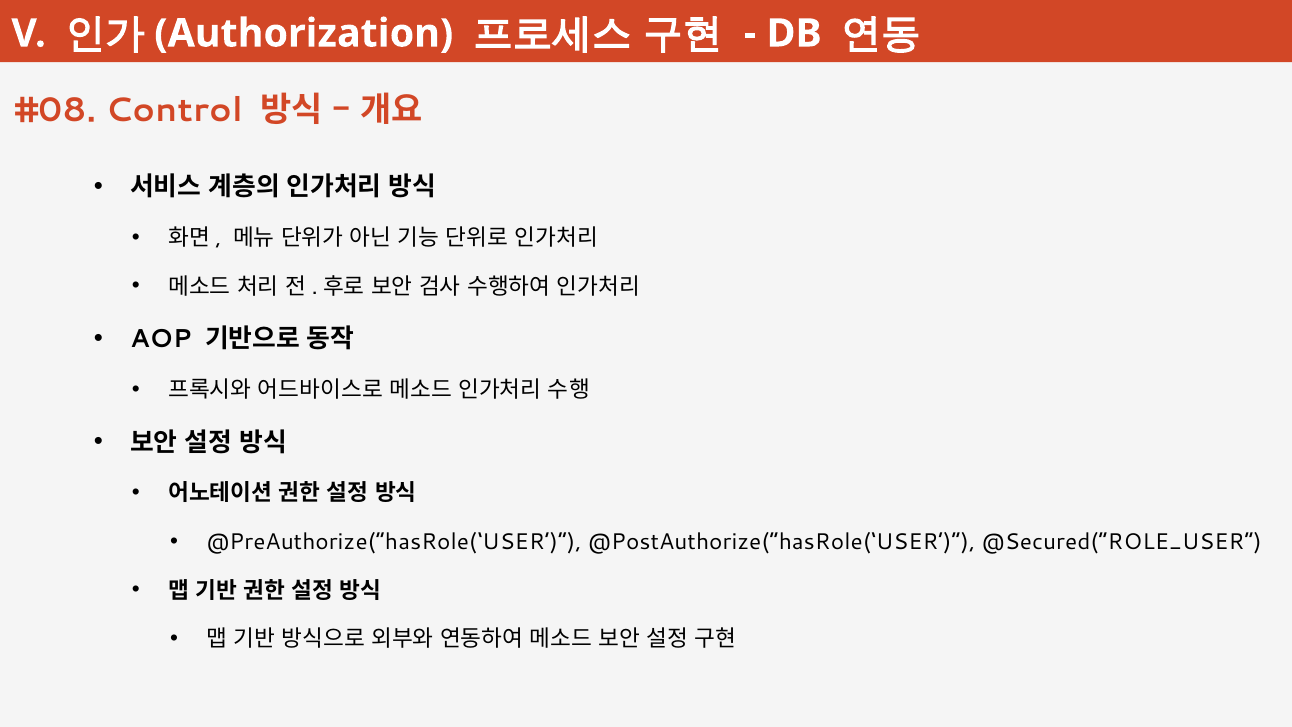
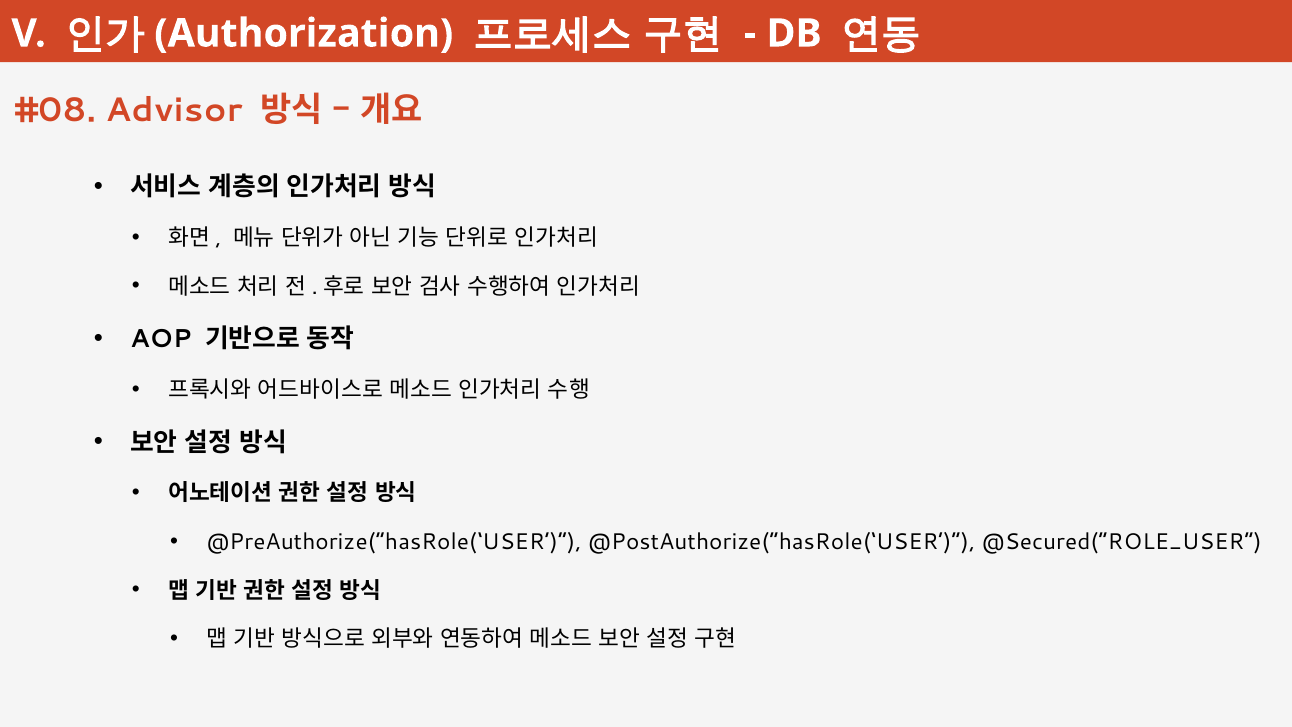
Control: Control -> Advisor (174, 110)
